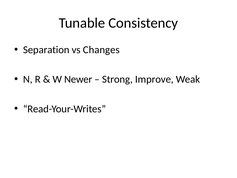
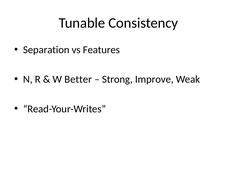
Changes: Changes -> Features (101, 50)
Newer: Newer -> Better (78, 79)
